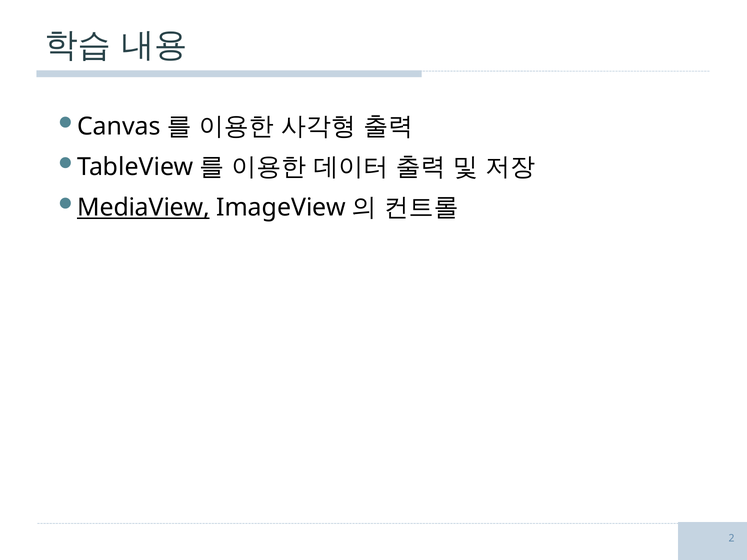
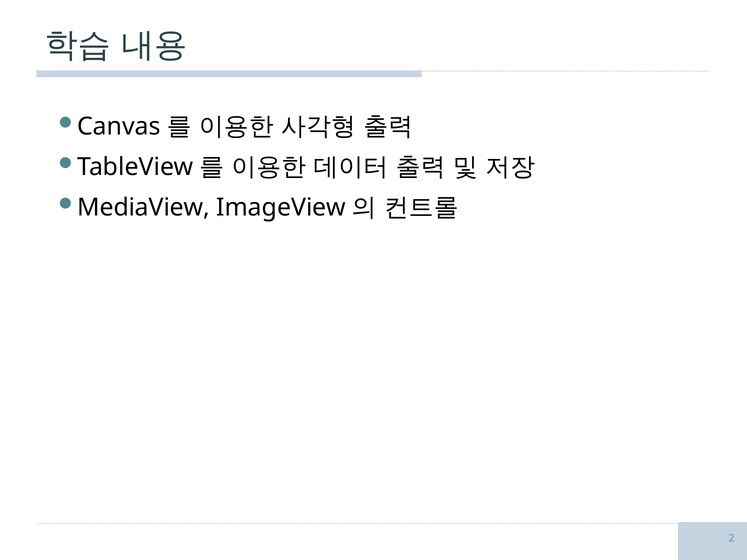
MediaView underline: present -> none (144, 208)
